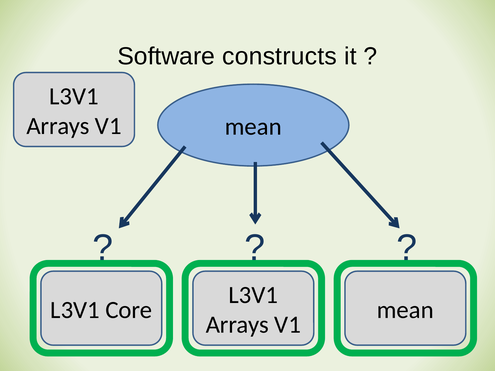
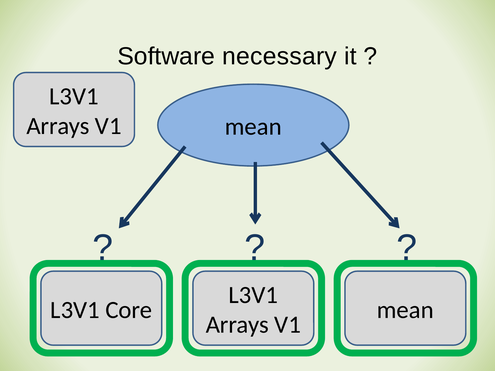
constructs: constructs -> necessary (280, 56)
